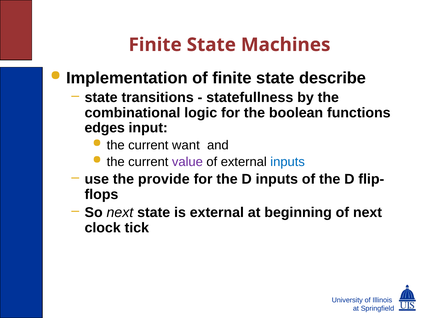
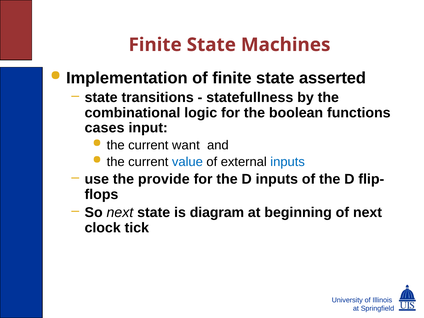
describe: describe -> asserted (332, 78)
edges: edges -> cases (105, 128)
value colour: purple -> blue (187, 162)
is external: external -> diagram (217, 213)
